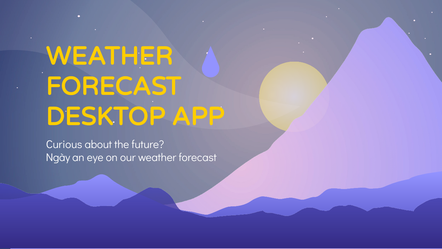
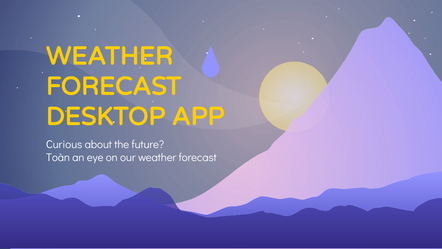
Ngày: Ngày -> Toàn (58, 157)
